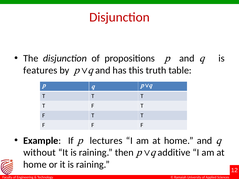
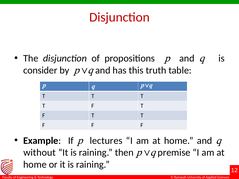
features: features -> consider (40, 70)
additive: additive -> premise (174, 153)
